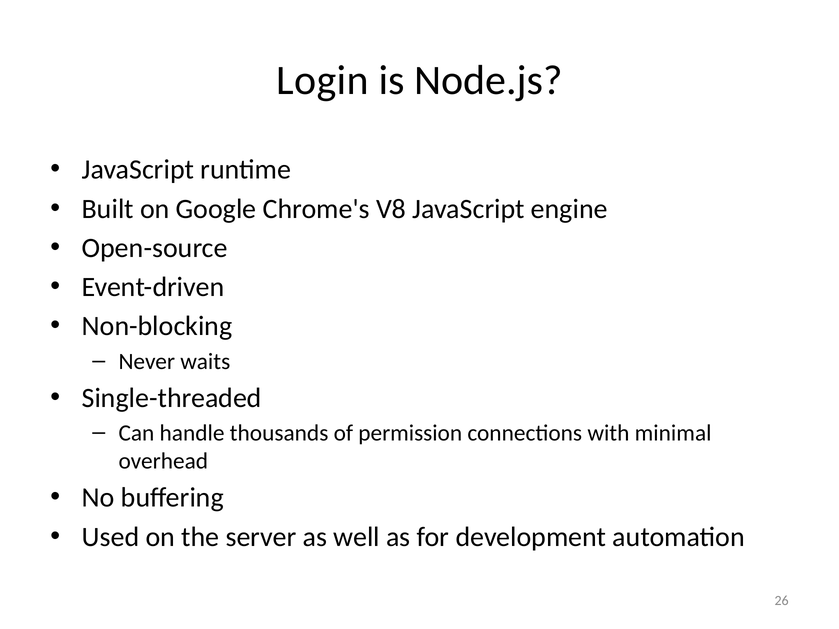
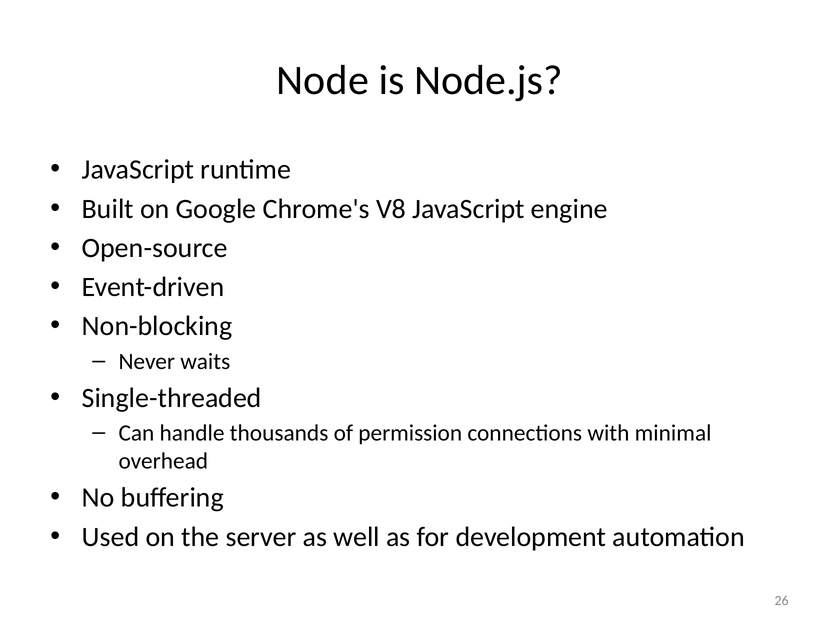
Login: Login -> Node (323, 81)
